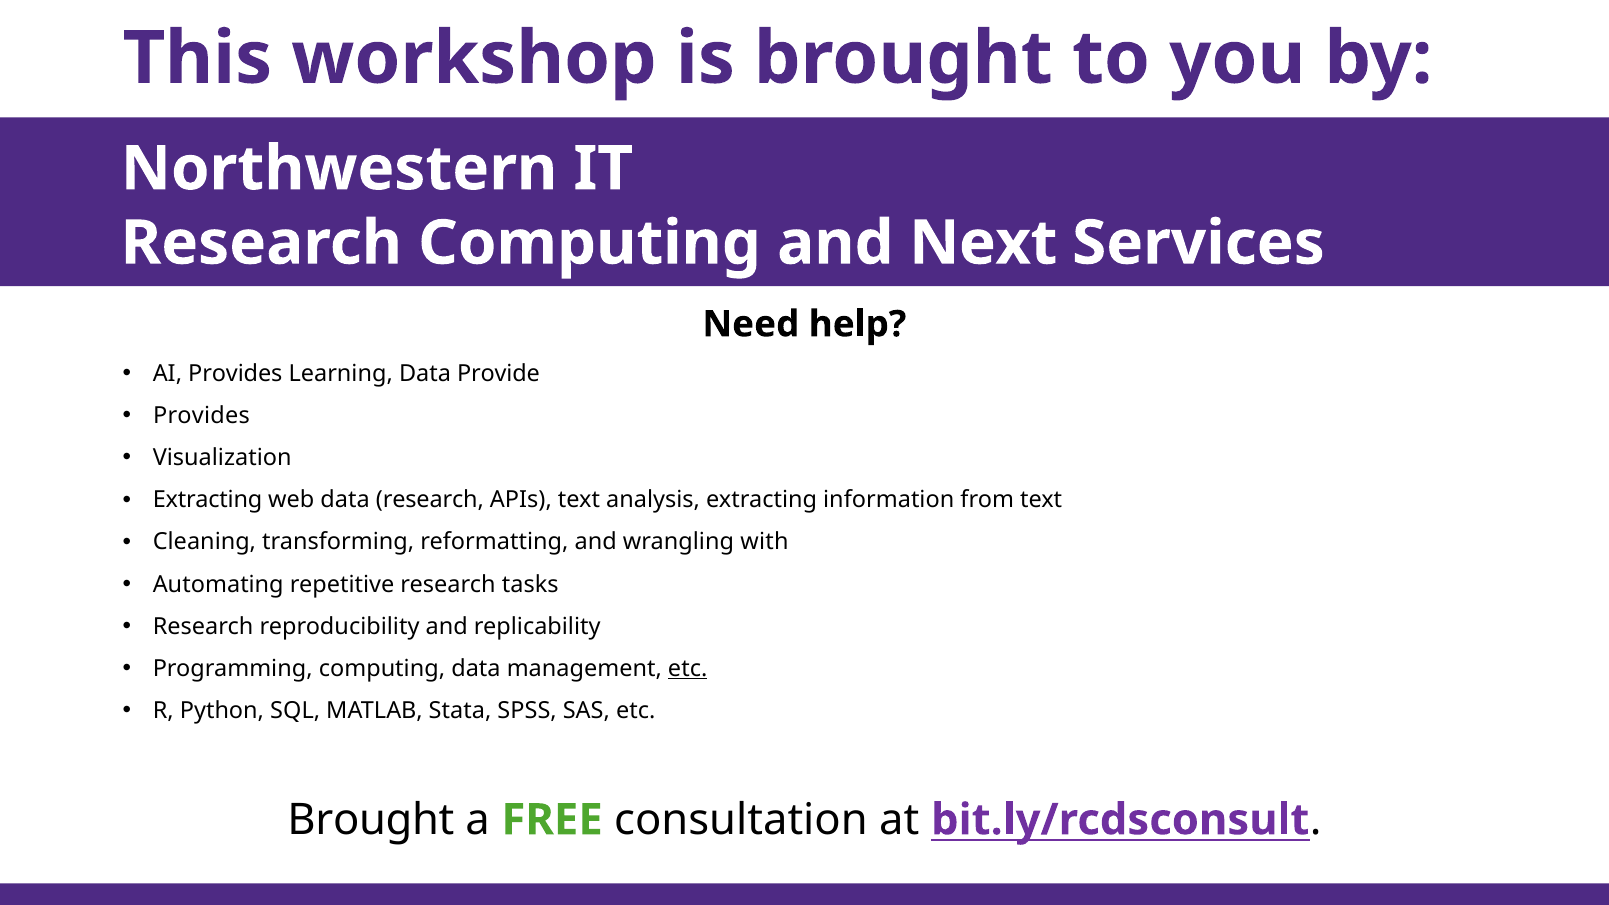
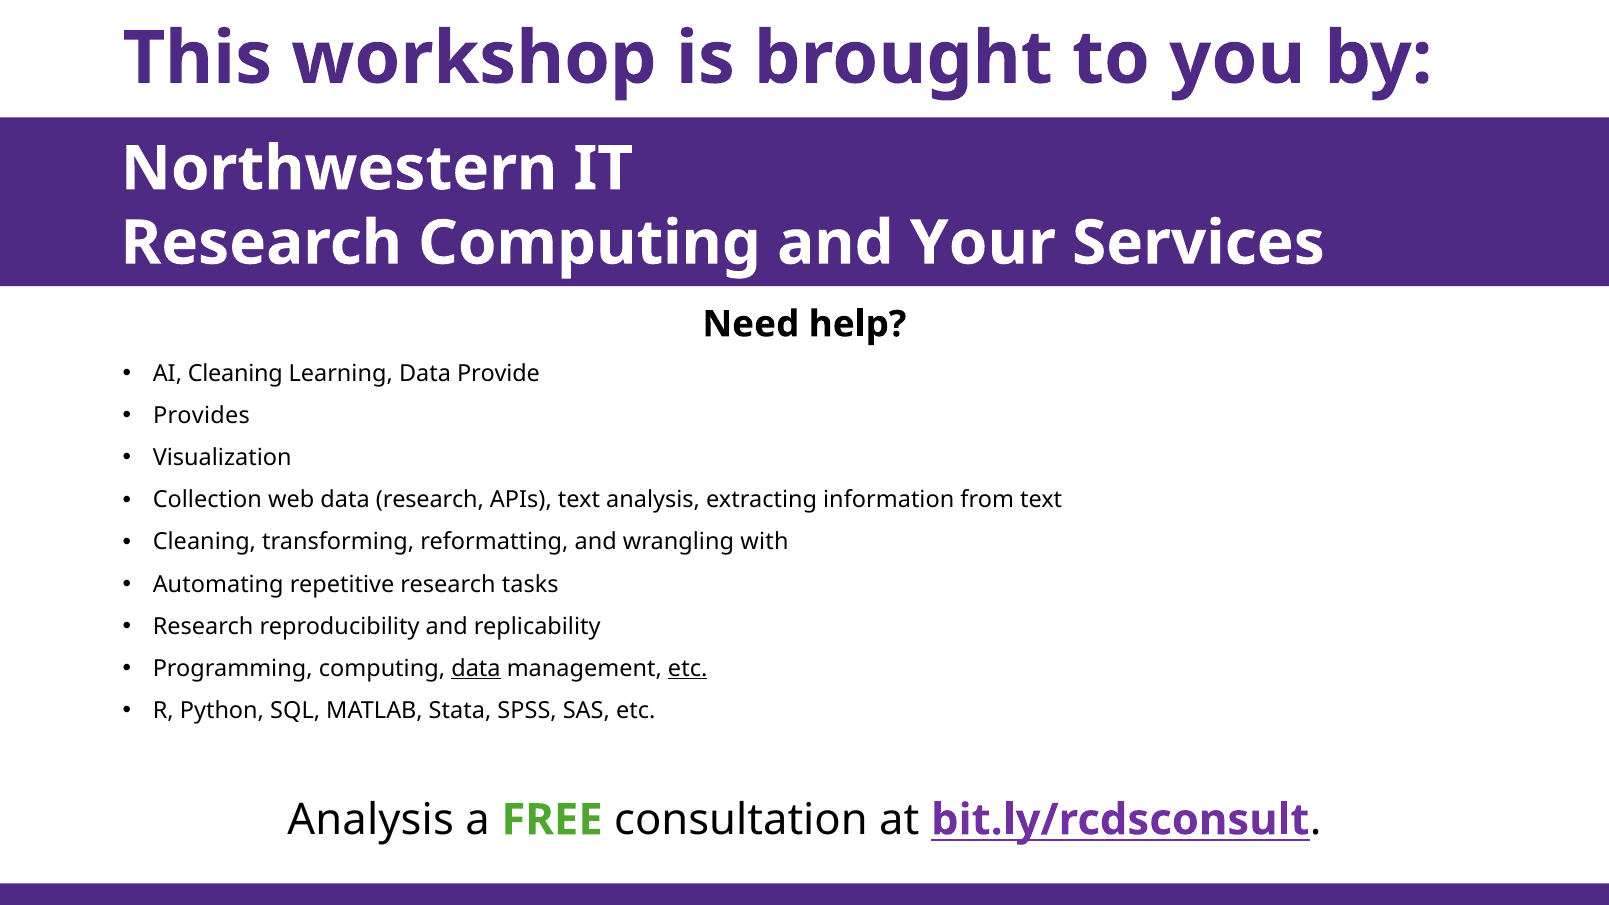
Next: Next -> Your (983, 243)
AI Provides: Provides -> Cleaning (235, 374)
Extracting: Extracting -> Collection (207, 500)
data underline: none -> present (476, 669)
Brought: Brought -> Analysis (371, 820)
